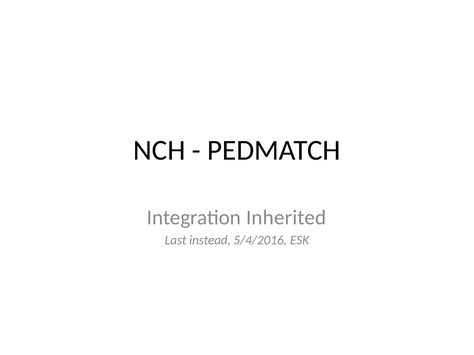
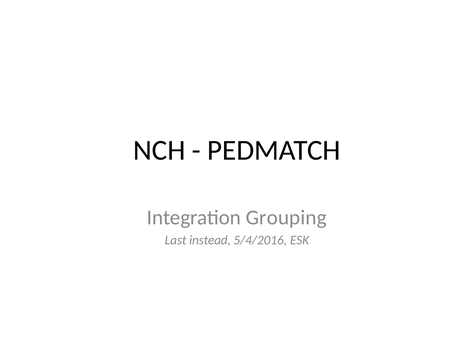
Inherited: Inherited -> Grouping (286, 218)
